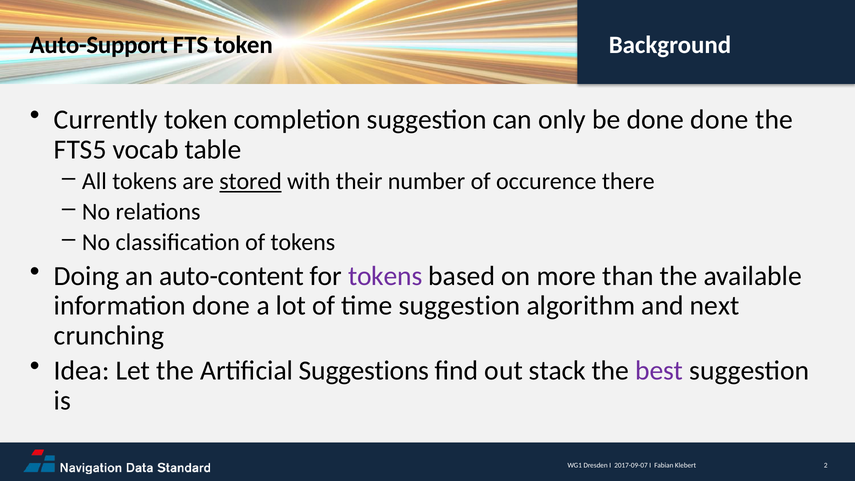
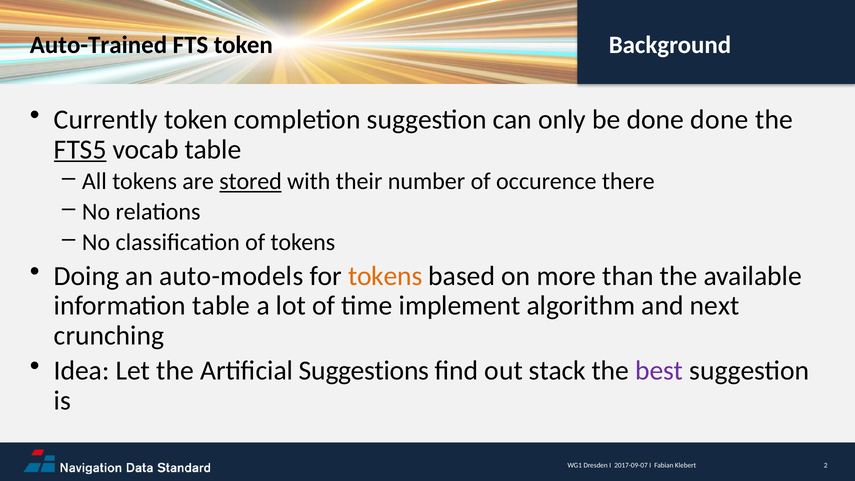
Auto-Support: Auto-Support -> Auto-Trained (98, 45)
FTS5 underline: none -> present (80, 149)
auto-content: auto-content -> auto-models (231, 276)
tokens colour: purple -> orange (385, 276)
information done: done -> table (221, 306)
time suggestion: suggestion -> implement (460, 306)
